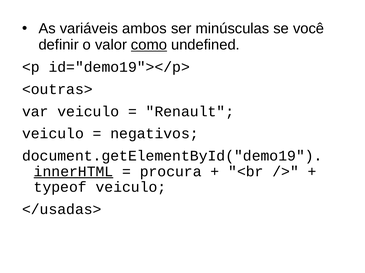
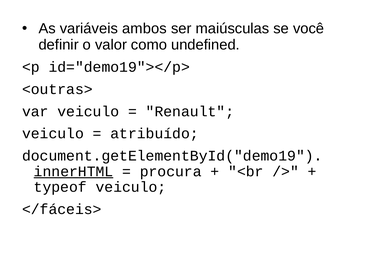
minúsculas: minúsculas -> maiúsculas (232, 29)
como underline: present -> none (149, 45)
negativos: negativos -> atribuído (155, 134)
</usadas>: </usadas> -> </fáceis> (62, 210)
